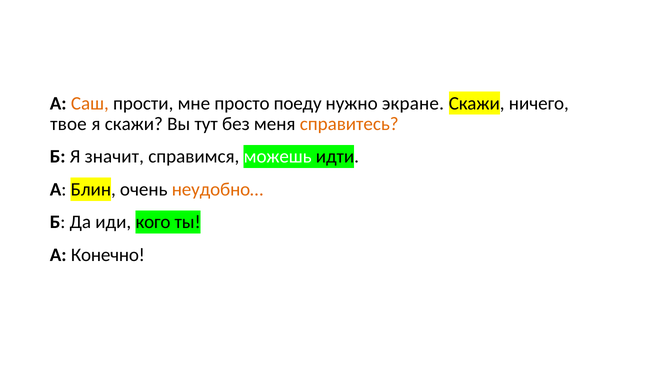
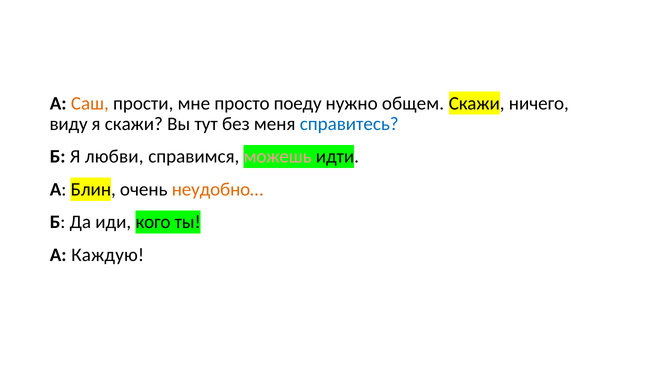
экране: экране -> общем (413, 103)
твое: твое -> виду (69, 124)
справитесь colour: orange -> blue (349, 124)
значит: значит -> любви (114, 157)
можешь colour: white -> pink (278, 157)
Конечно: Конечно -> Каждую (108, 255)
